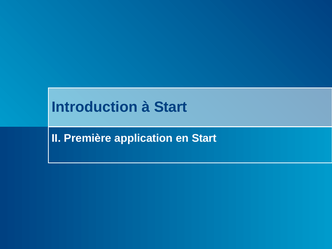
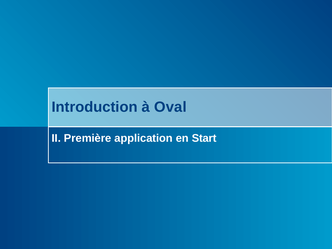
à Start: Start -> Oval (170, 107)
